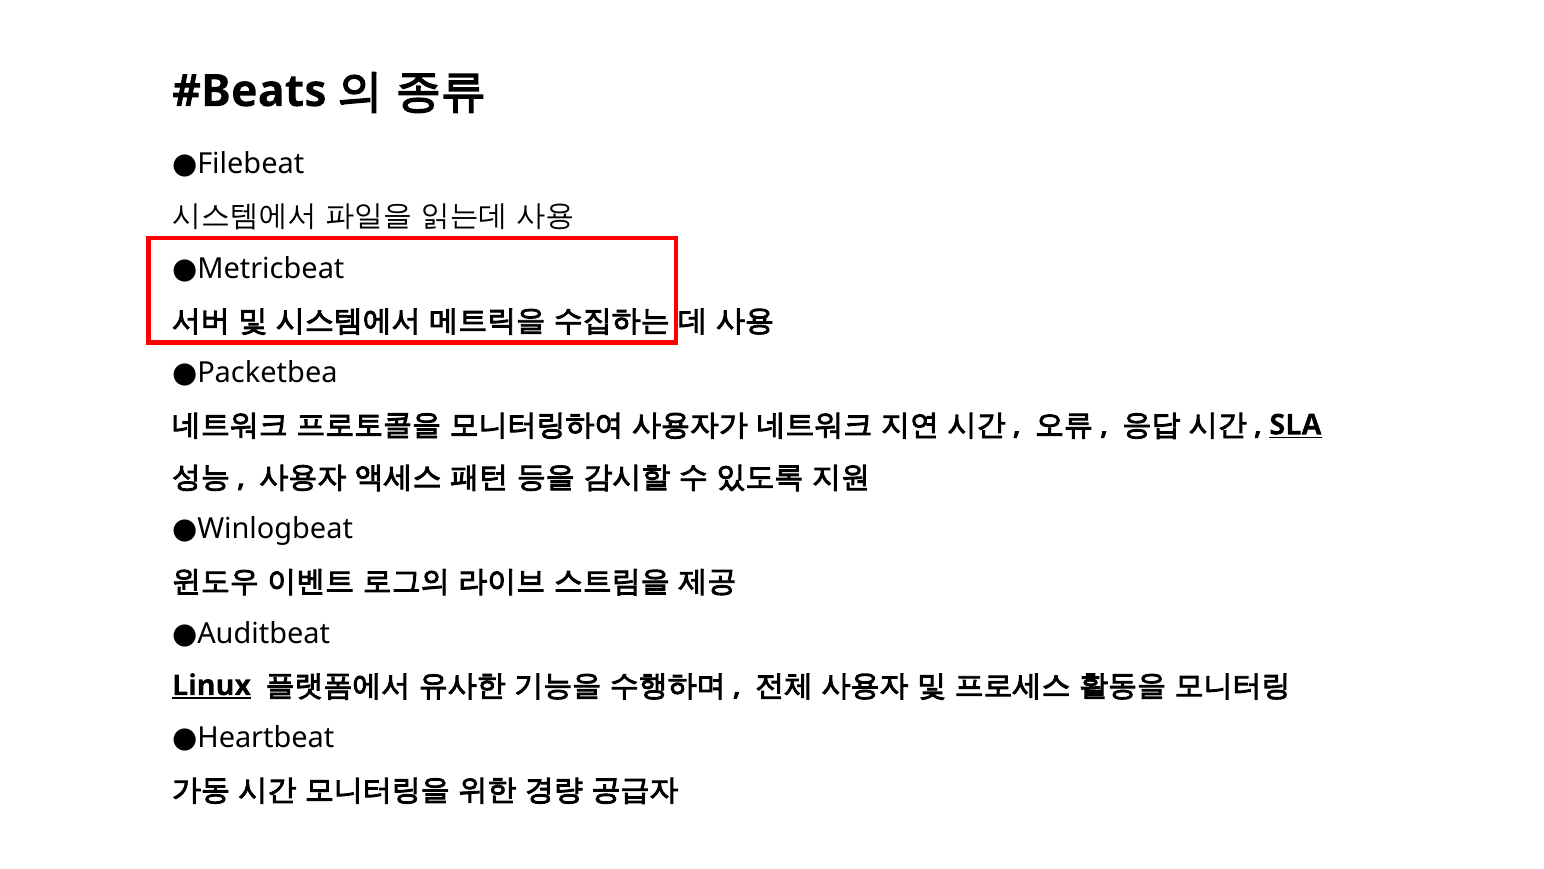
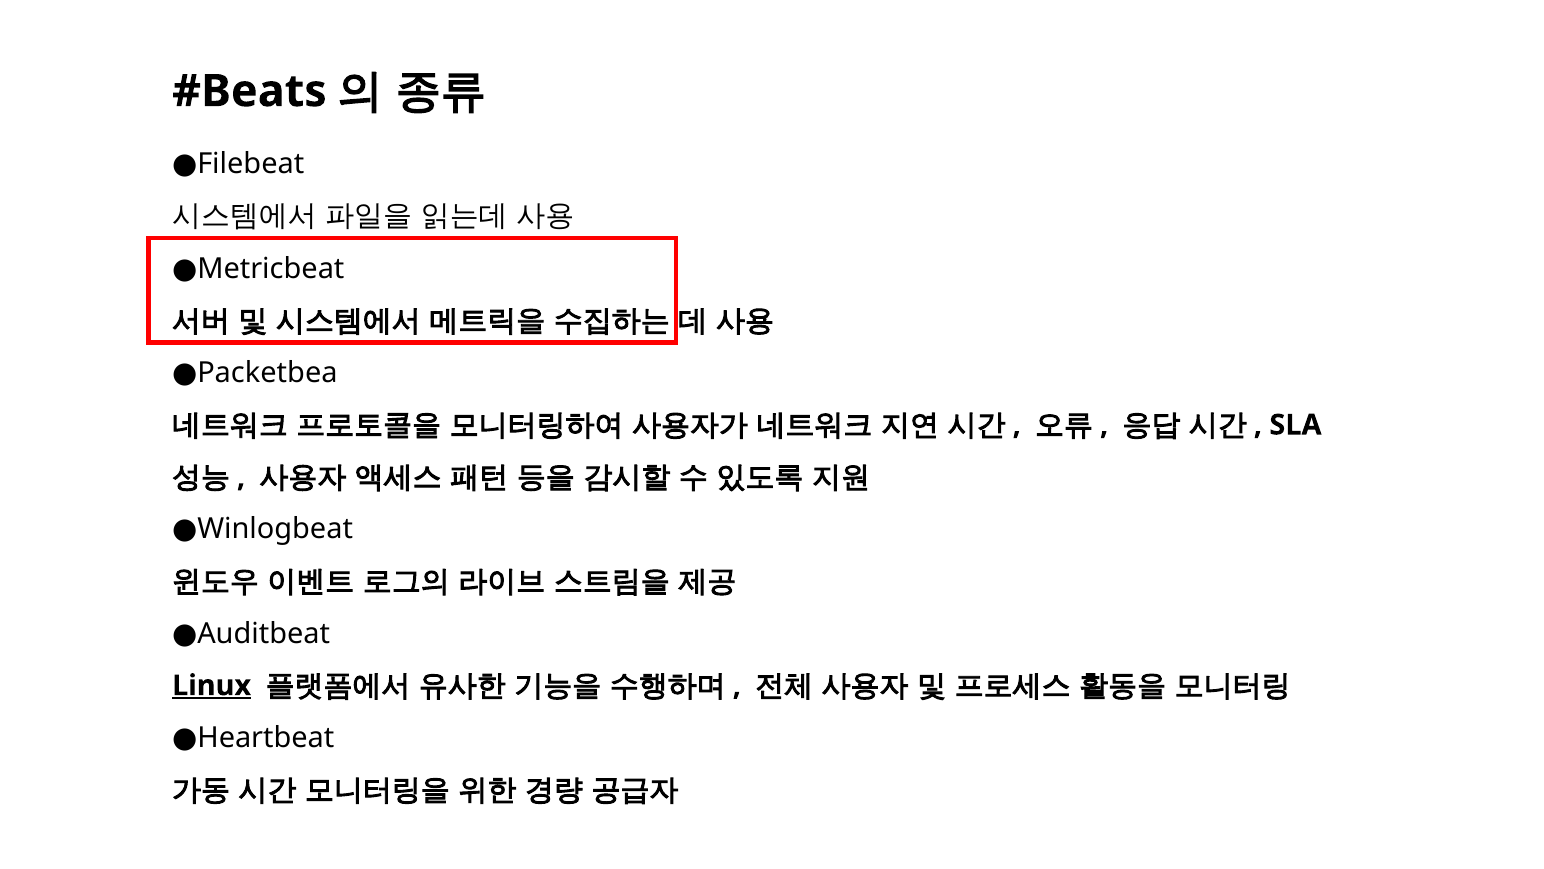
SLA underline: present -> none (1295, 425)
